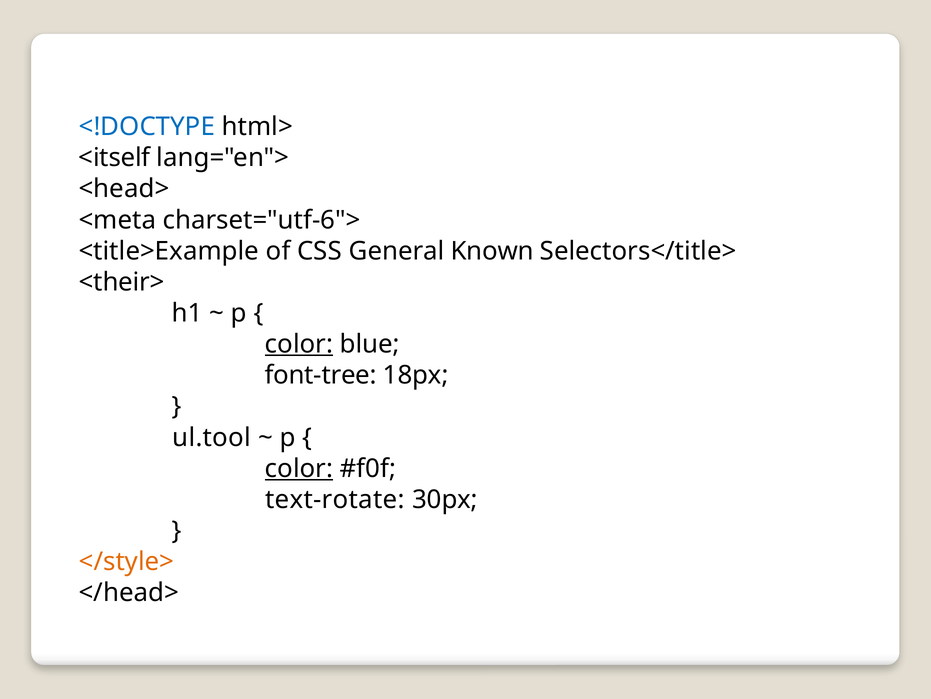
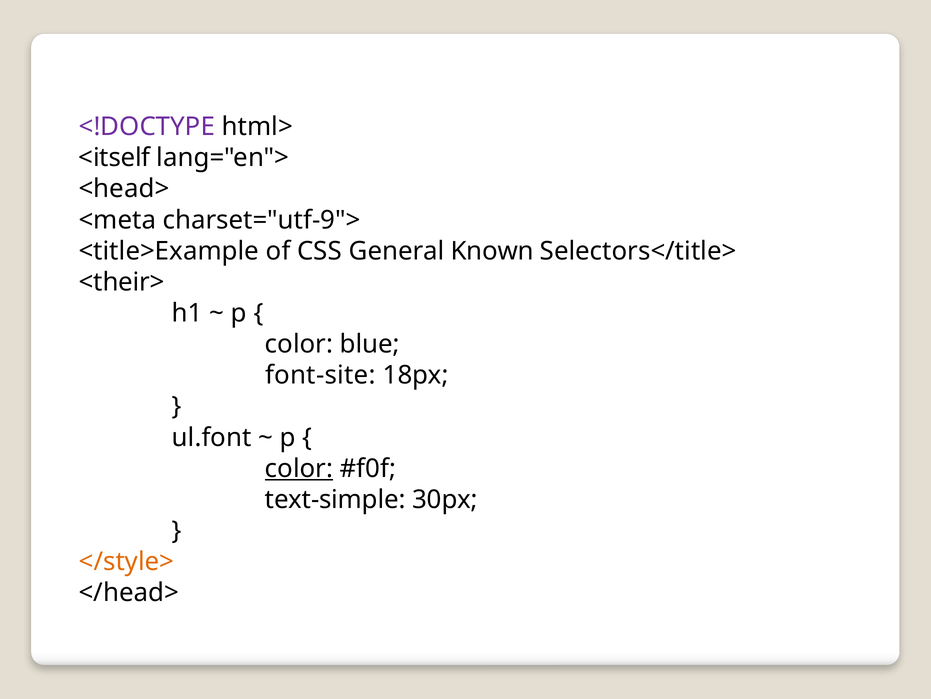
<!DOCTYPE colour: blue -> purple (147, 127)
charset="utf-6">: charset="utf-6"> -> charset="utf-9"> (262, 220)
color underline: present -> none (299, 344)
font-tree: font-tree -> font-site (320, 375)
ul.tool: ul.tool -> ul.font (212, 437)
text-rotate: text-rotate -> text-simple (335, 499)
